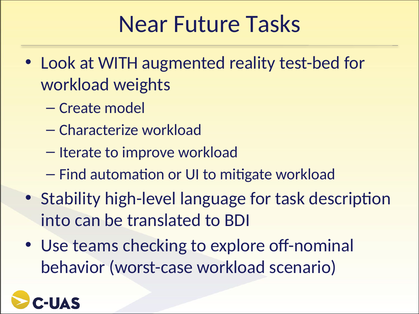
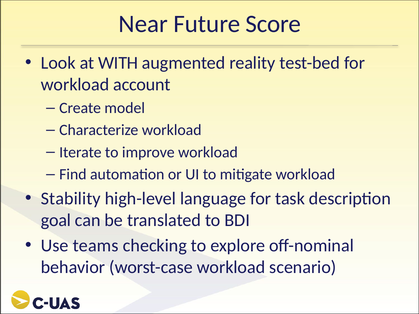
Tasks: Tasks -> Score (273, 24)
weights: weights -> account (142, 85)
into: into -> goal (56, 220)
